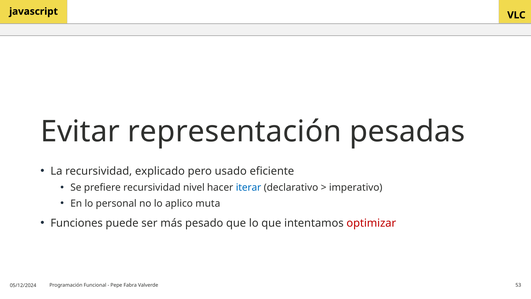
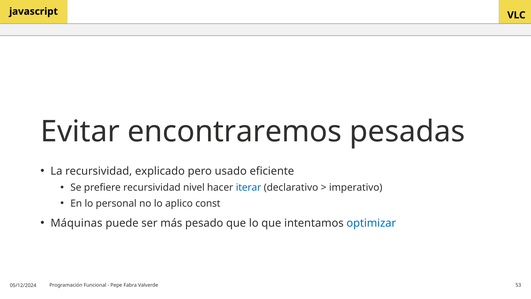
representación: representación -> encontraremos (235, 132)
muta: muta -> const (208, 203)
Funciones: Funciones -> Máquinas (77, 223)
optimizar colour: red -> blue (371, 223)
